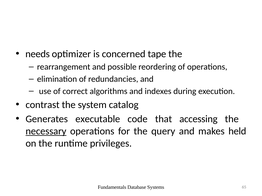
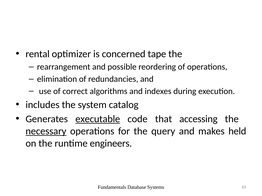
needs: needs -> rental (38, 54)
contrast: contrast -> includes (43, 105)
executable underline: none -> present (98, 119)
privileges: privileges -> engineers (111, 144)
